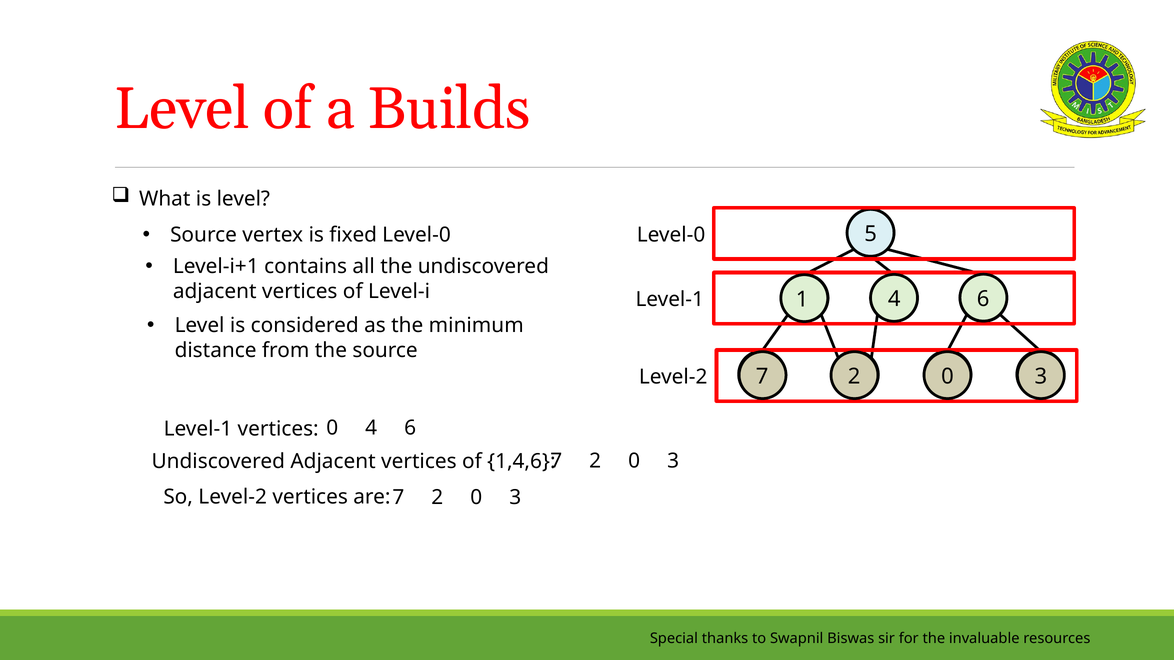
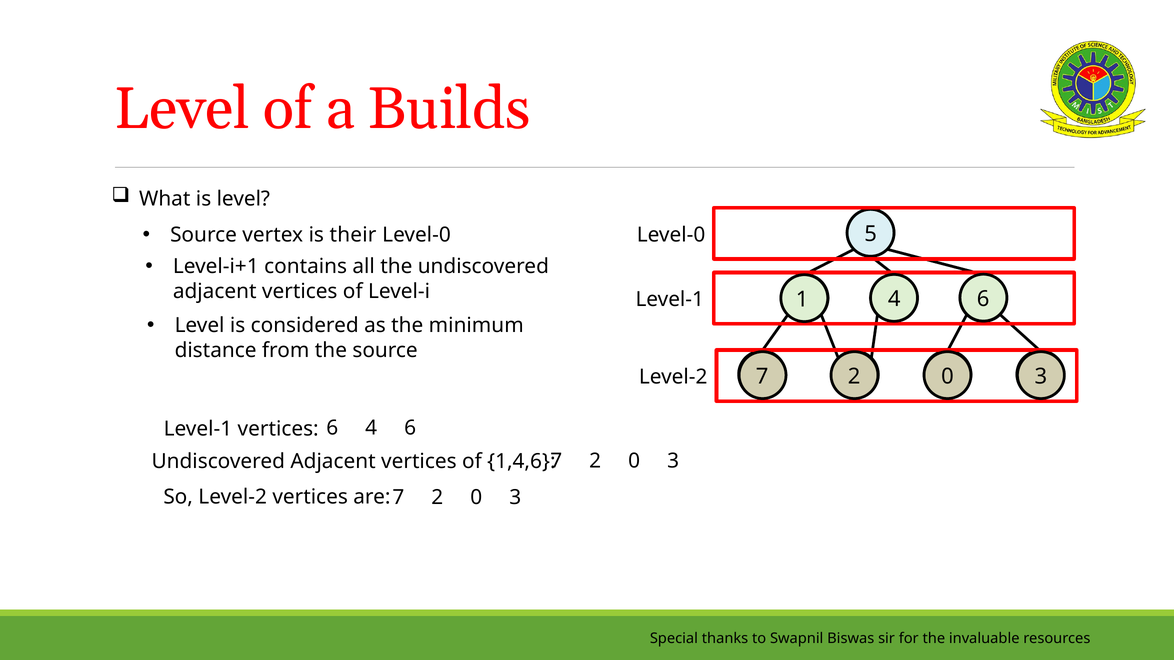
fixed: fixed -> their (353, 235)
0: 0 -> 6 (332, 428)
